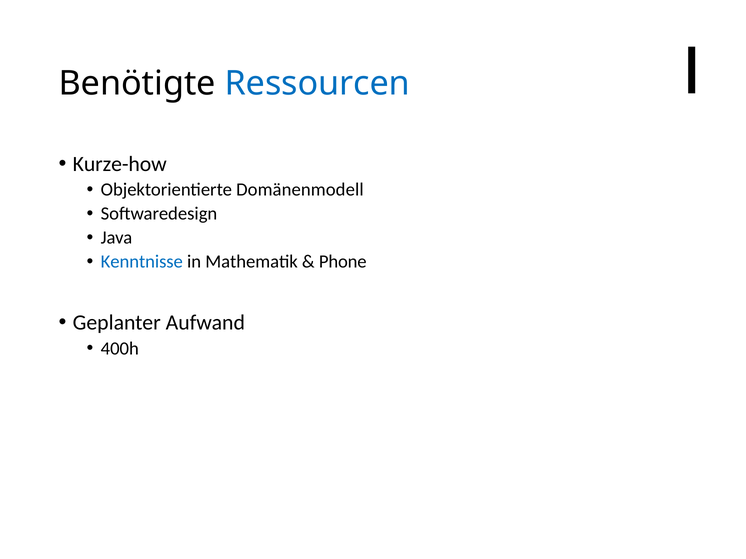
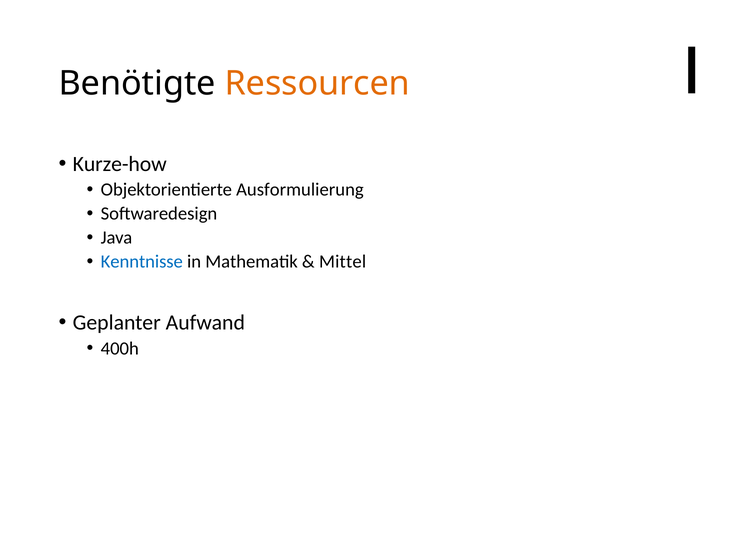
Ressourcen colour: blue -> orange (317, 84)
Domänenmodell: Domänenmodell -> Ausformulierung (300, 190)
Phone: Phone -> Mittel (343, 262)
